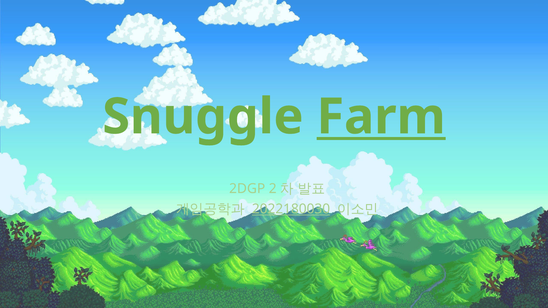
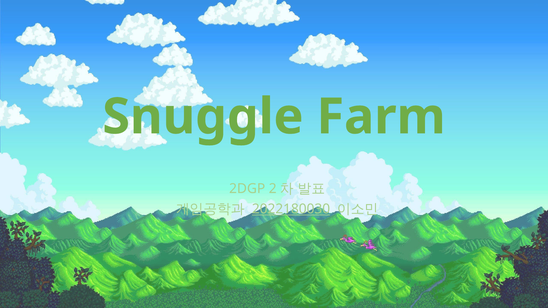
Farm underline: present -> none (381, 117)
